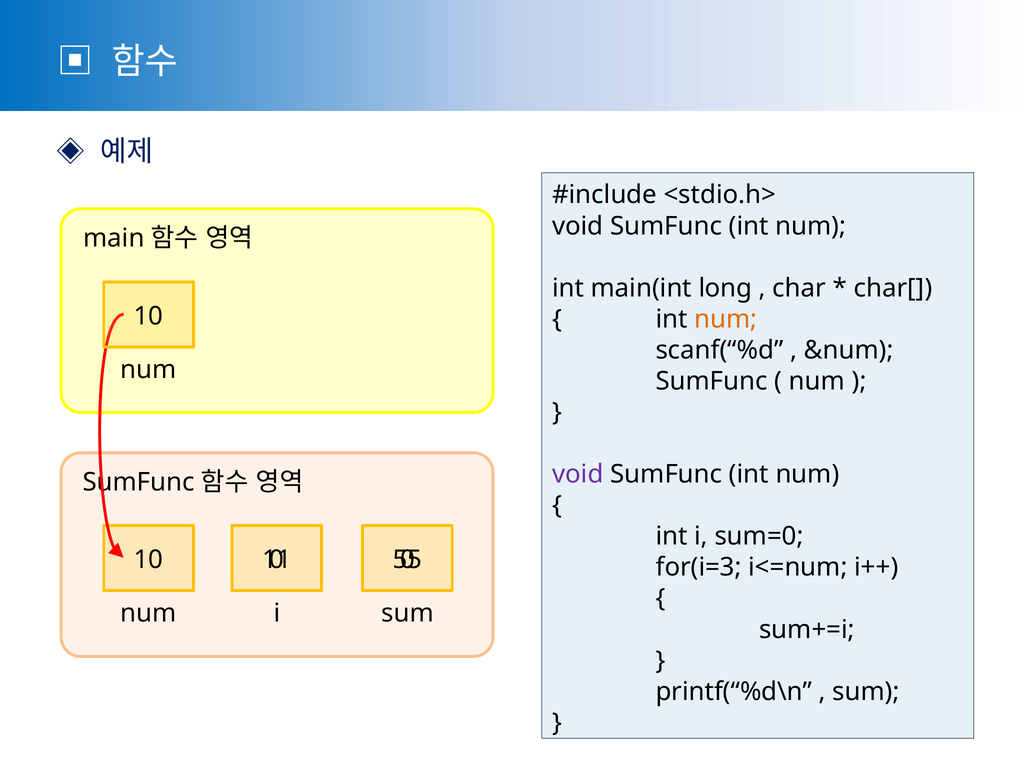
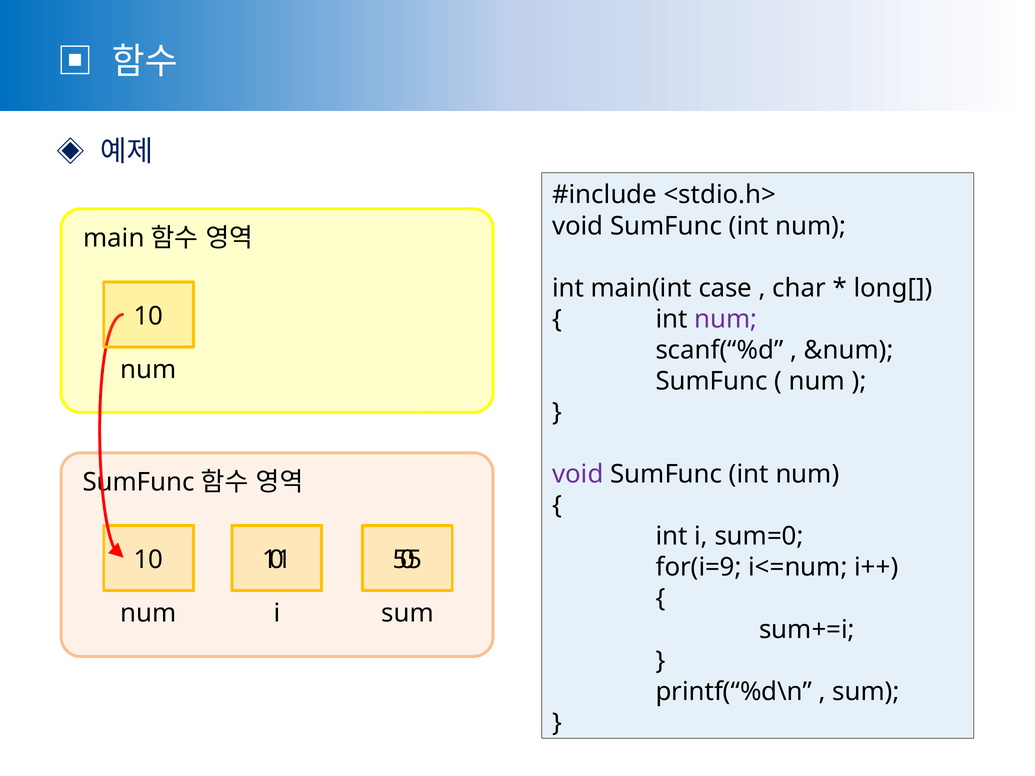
long: long -> case (725, 288)
char[: char[ -> long[ (893, 288)
num colour: orange -> purple (726, 319)
for(i=3: for(i=3 -> for(i=9 (699, 568)
